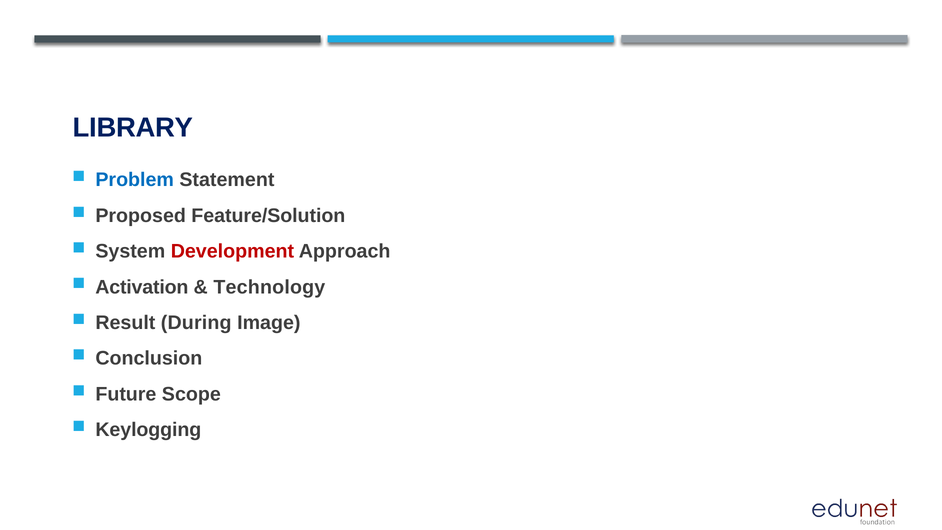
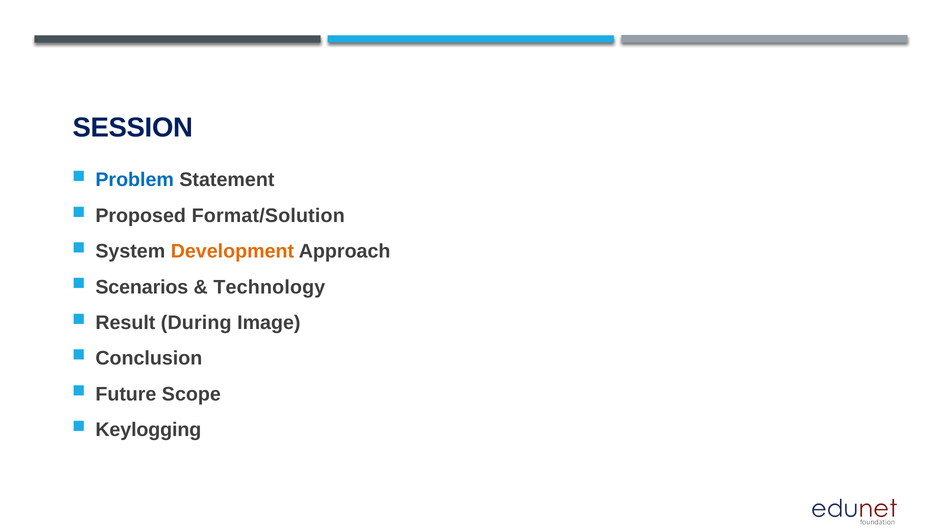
LIBRARY: LIBRARY -> SESSION (133, 127)
Feature/Solution: Feature/Solution -> Format/Solution (268, 216)
Development colour: red -> orange (232, 251)
Activation: Activation -> Scenarios (142, 287)
